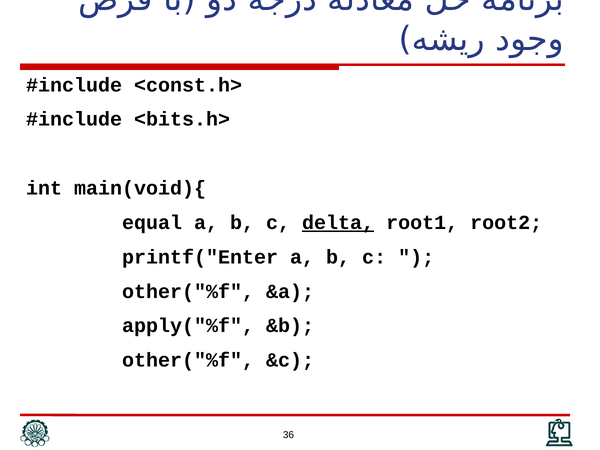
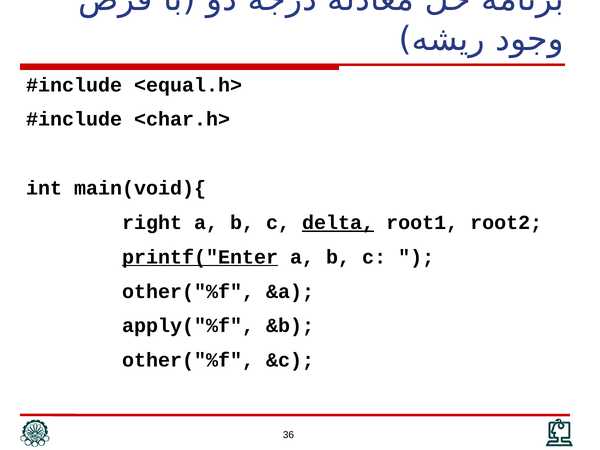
<const.h>: <const.h> -> <equal.h> (188, 85)
<bits.h>: <bits.h> -> <char.h> (182, 119)
equal: equal -> right (152, 223)
printf("Enter underline: none -> present (200, 257)
